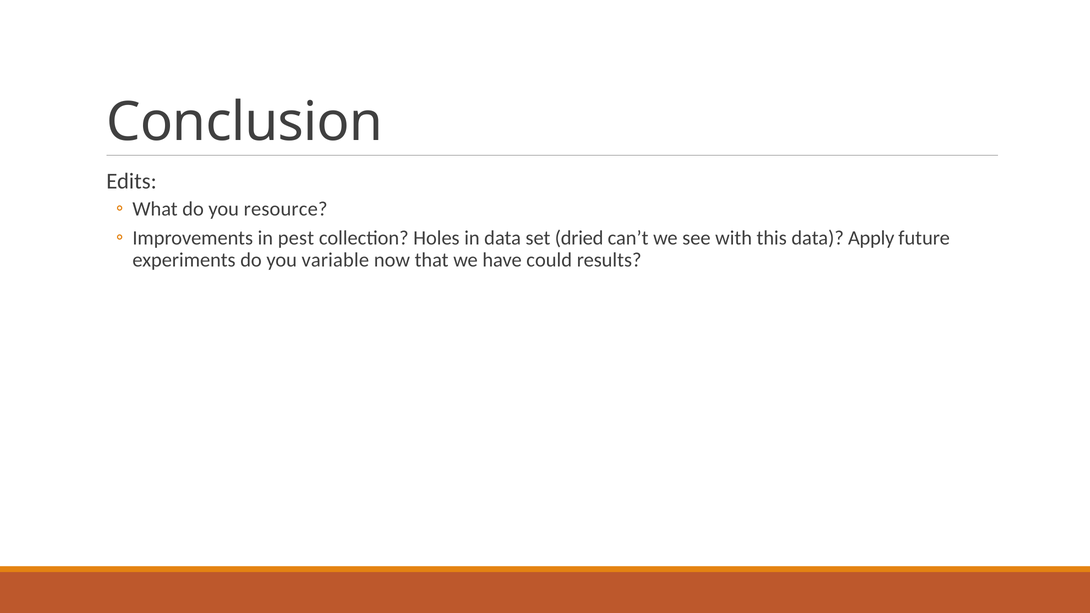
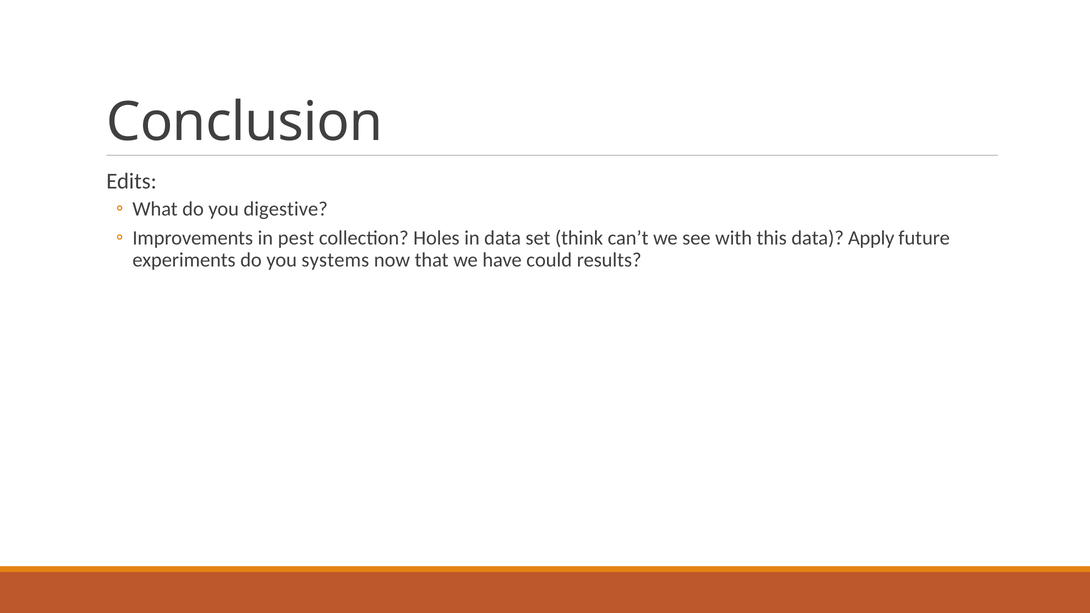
resource: resource -> digestive (286, 209)
dried: dried -> think (579, 238)
variable: variable -> systems (335, 260)
